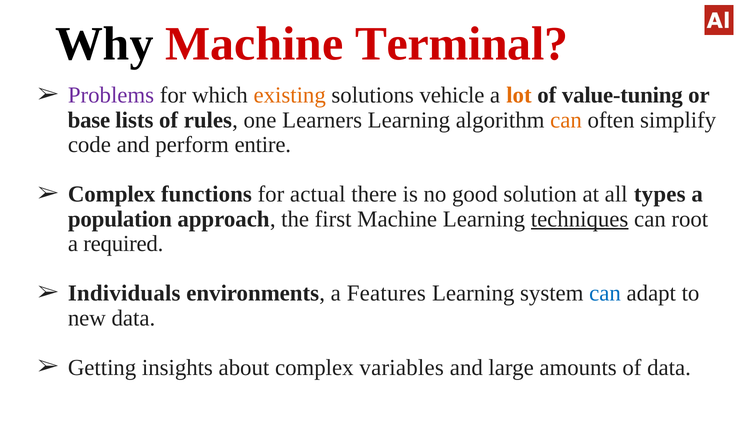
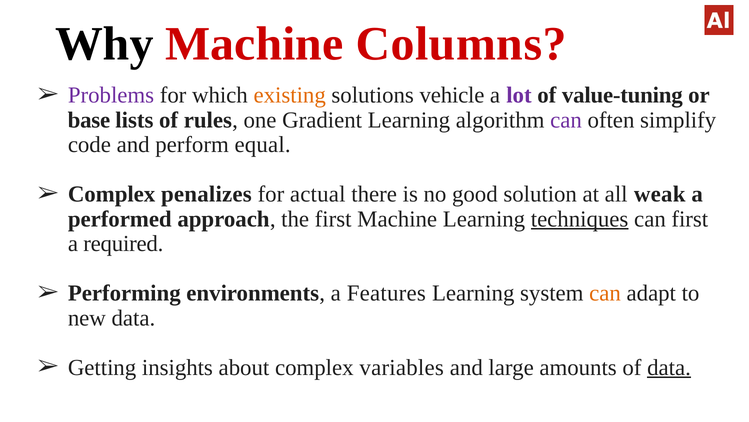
Terminal: Terminal -> Columns (461, 44)
lot colour: orange -> purple (519, 95)
Learners: Learners -> Gradient (322, 120)
can colour: orange -> purple (566, 120)
entire: entire -> equal (263, 145)
functions: functions -> penalizes (206, 194)
types: types -> weak (660, 194)
population: population -> performed (120, 219)
can root: root -> first (690, 219)
Individuals: Individuals -> Performing (124, 293)
can colour: blue -> orange (605, 293)
data underline: none -> present (669, 367)
